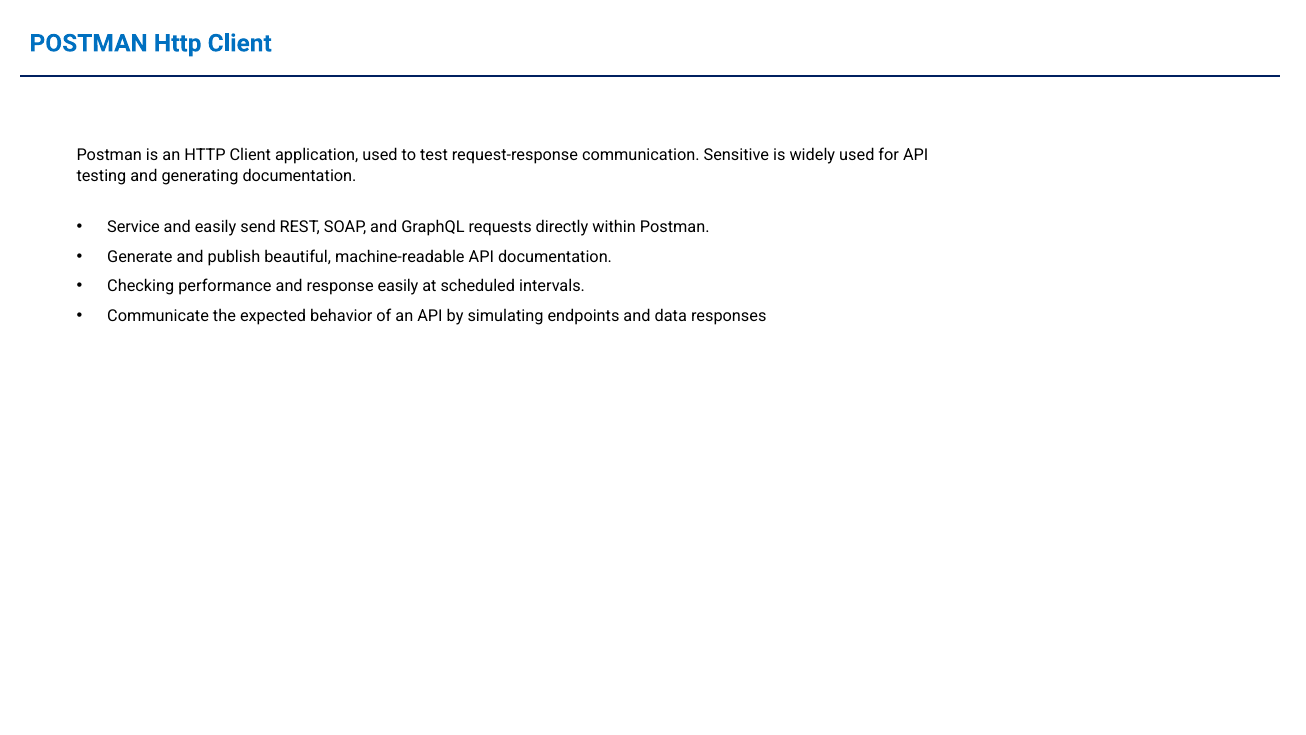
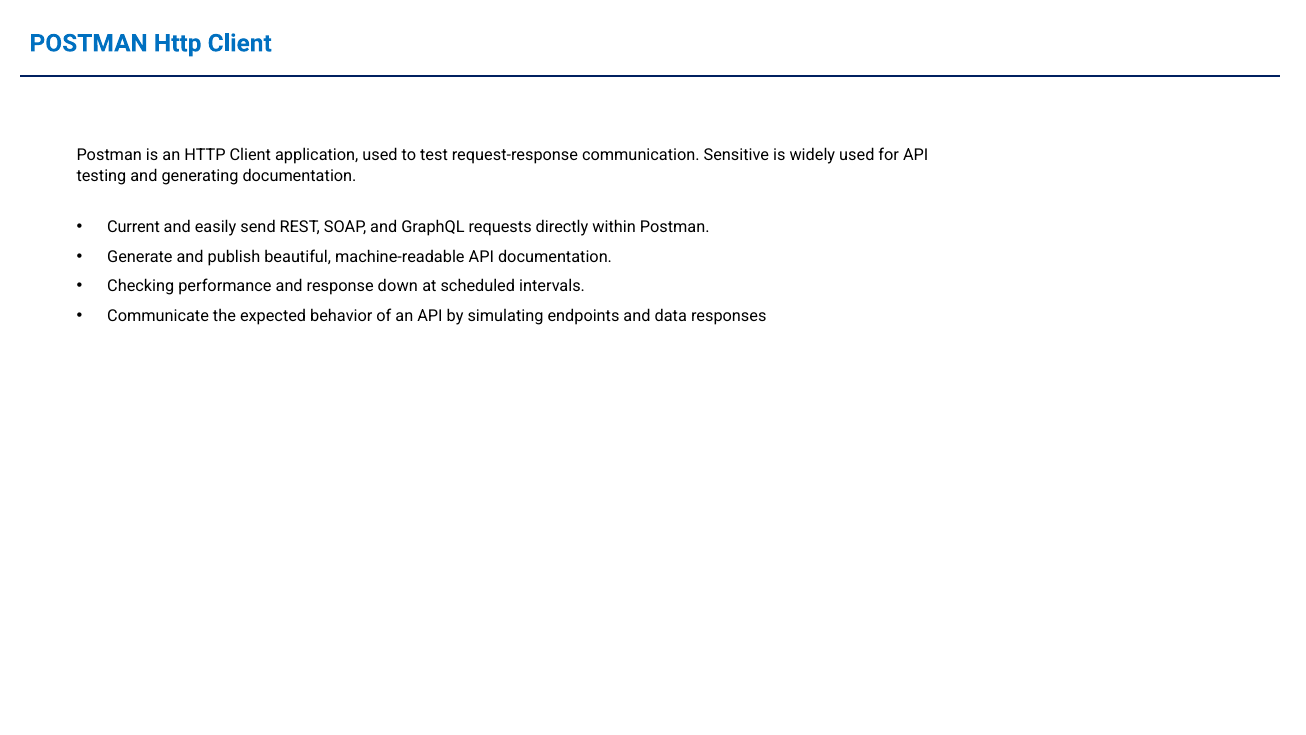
Service: Service -> Current (134, 227)
response easily: easily -> down (398, 286)
